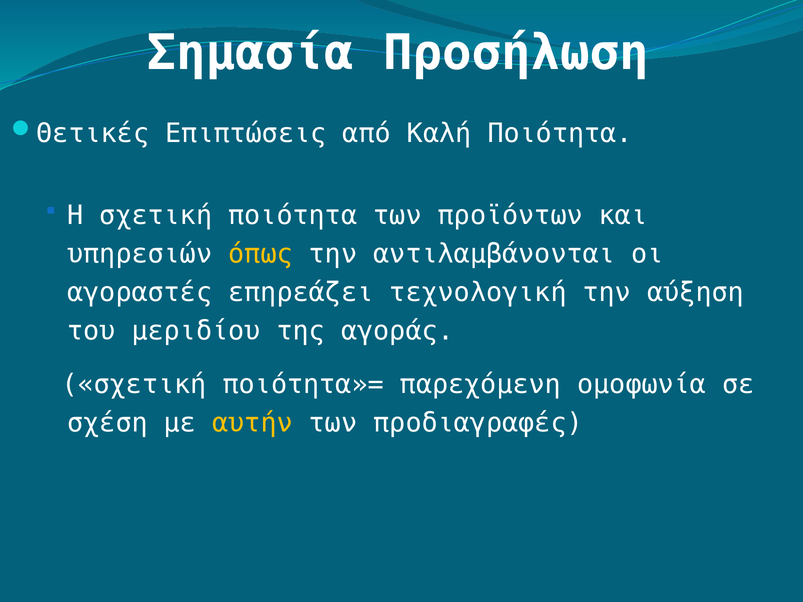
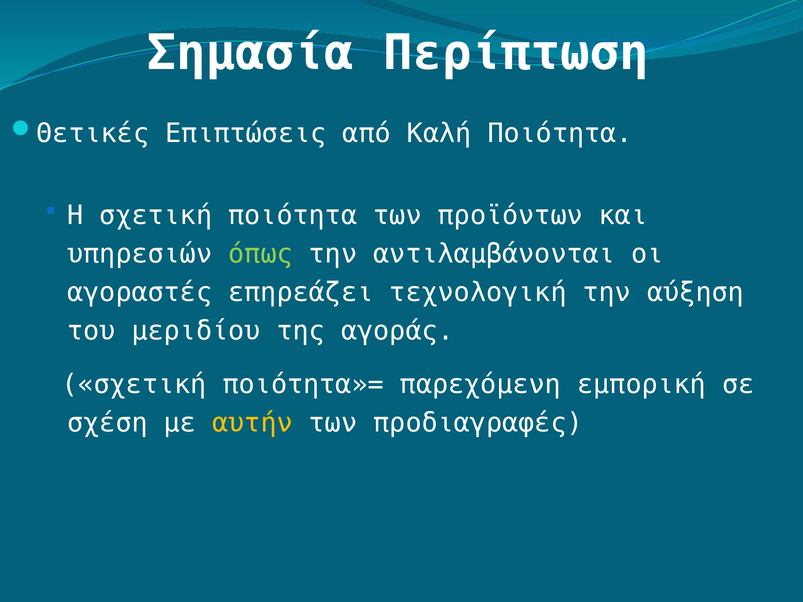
Προσήλωση: Προσήλωση -> Περίπτωση (516, 53)
όπως colour: yellow -> light green (261, 254)
ομοφωνία: ομοφωνία -> εμπορική (642, 384)
